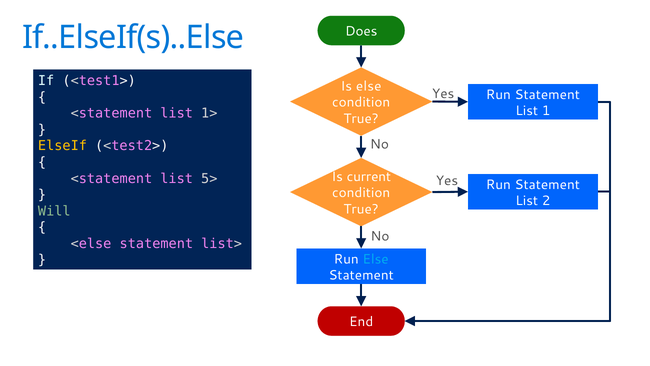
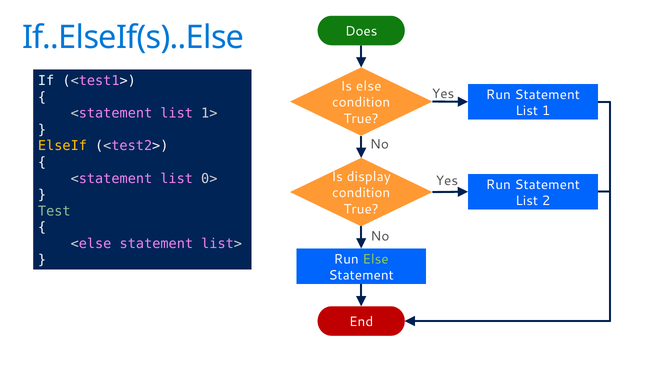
current: current -> display (369, 177)
5>: 5> -> 0> (209, 178)
Will: Will -> Test (54, 211)
Else colour: light blue -> light green (376, 259)
